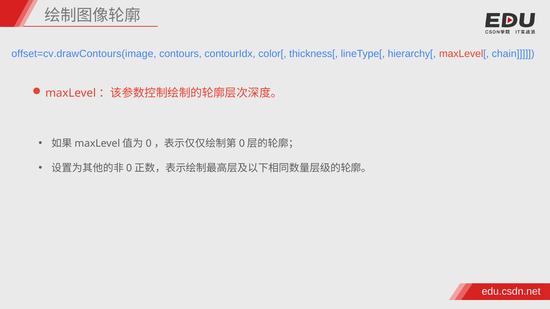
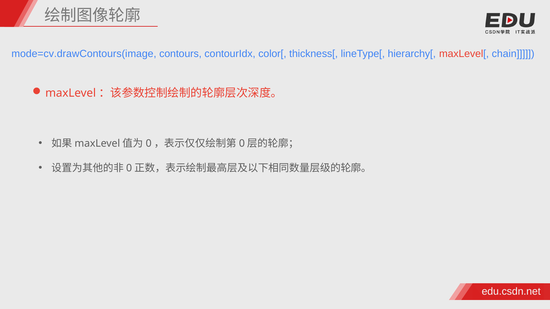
offset=cv.drawContours(image: offset=cv.drawContours(image -> mode=cv.drawContours(image (84, 54)
